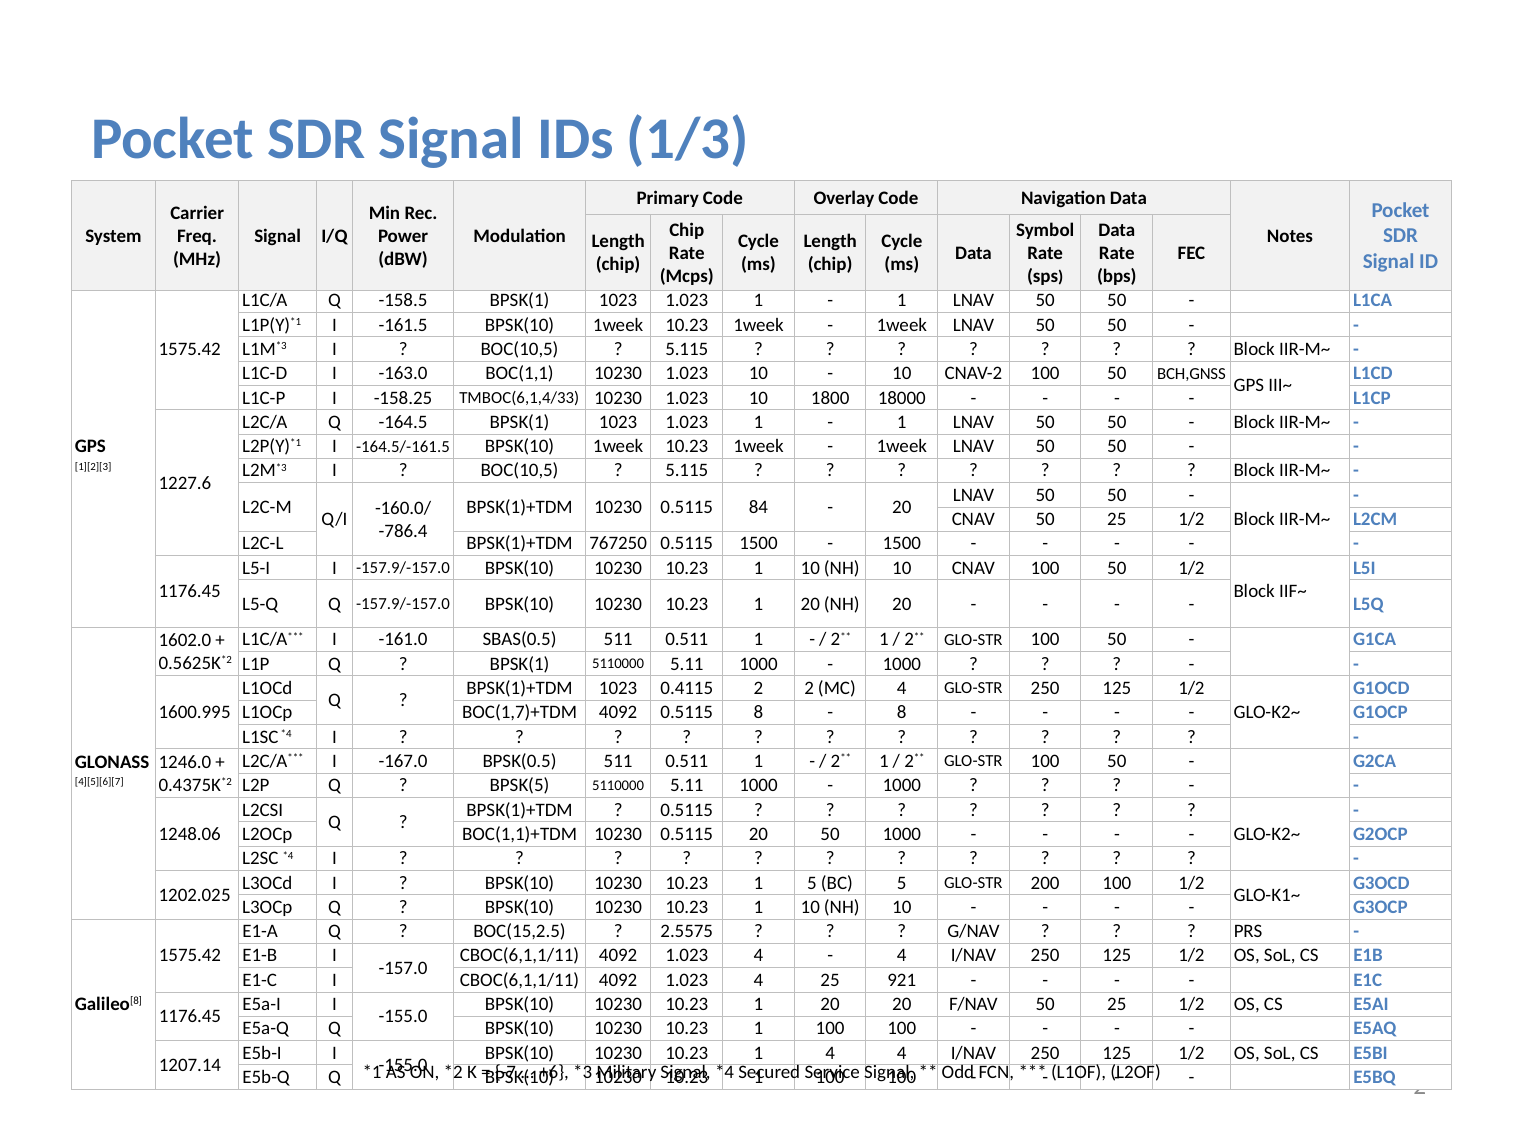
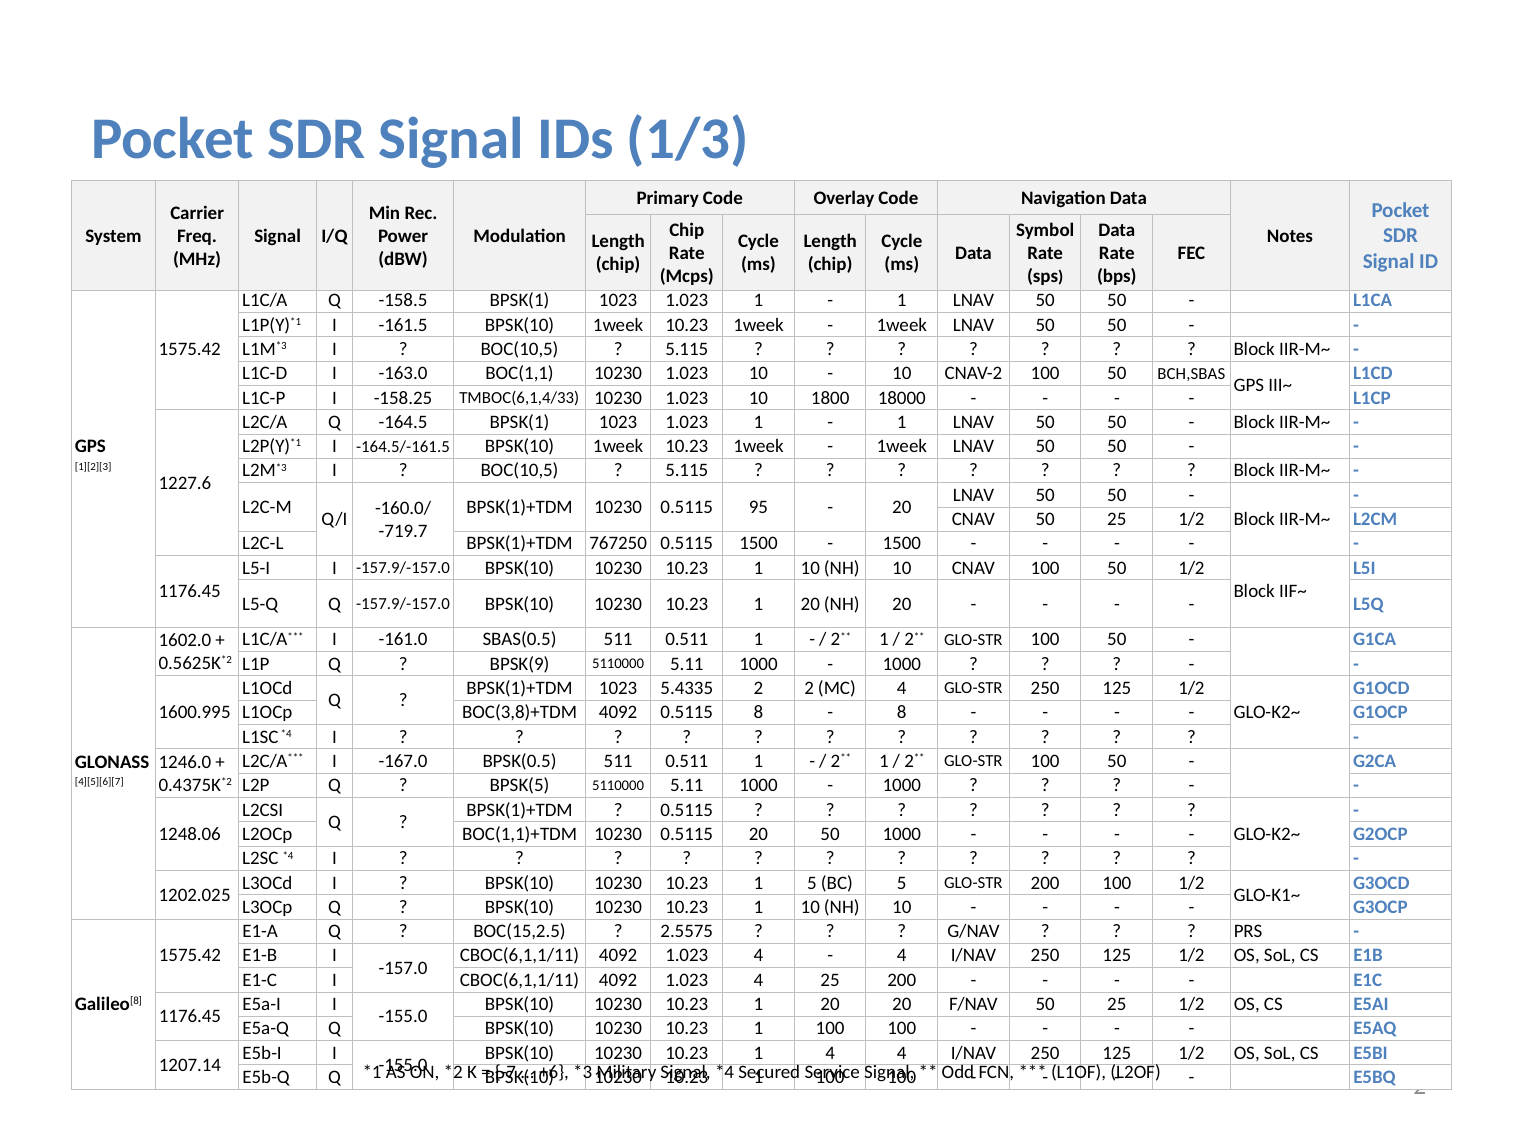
BCH,GNSS: BCH,GNSS -> BCH,SBAS (1191, 373)
84: 84 -> 95 (758, 507)
-786.4: -786.4 -> -719.7 (403, 531)
BPSK(1: BPSK(1 -> BPSK(9 (520, 664)
0.4115: 0.4115 -> 5.4335 (687, 688)
BOC(1,7)+TDM: BOC(1,7)+TDM -> BOC(3,8)+TDM (520, 712)
25 921: 921 -> 200 (902, 980)
